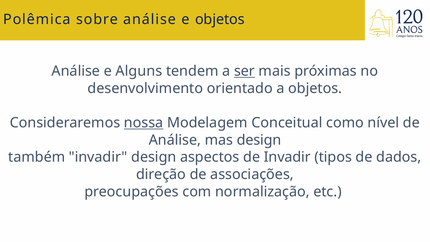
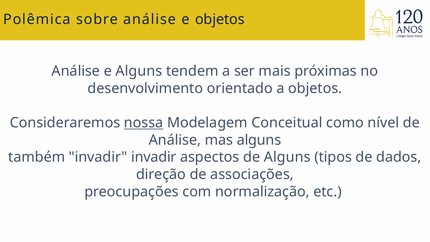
ser underline: present -> none (244, 71)
mas design: design -> alguns (259, 140)
invadir design: design -> invadir (154, 157)
de Invadir: Invadir -> Alguns (287, 157)
